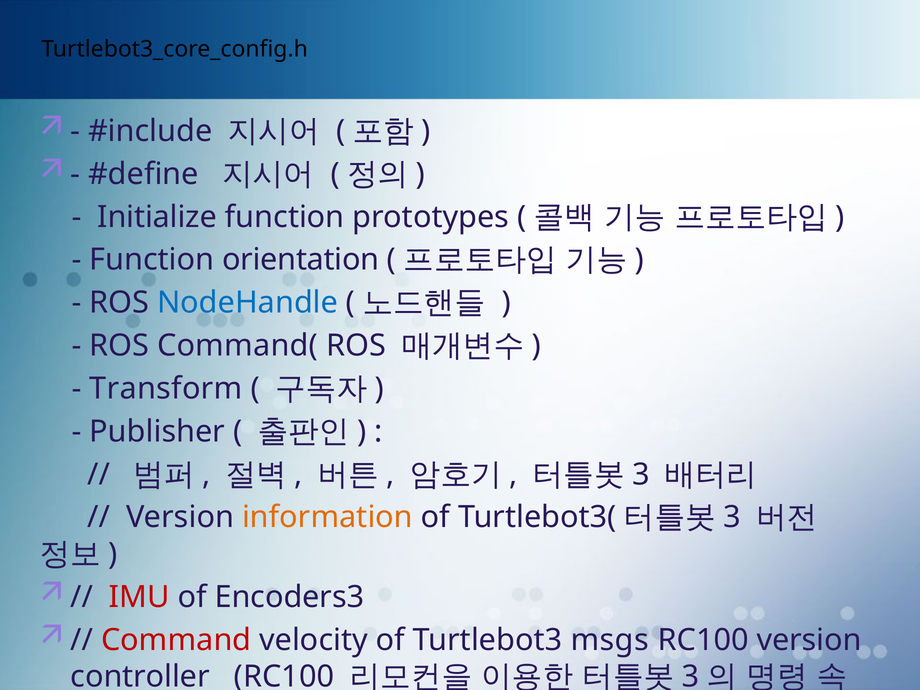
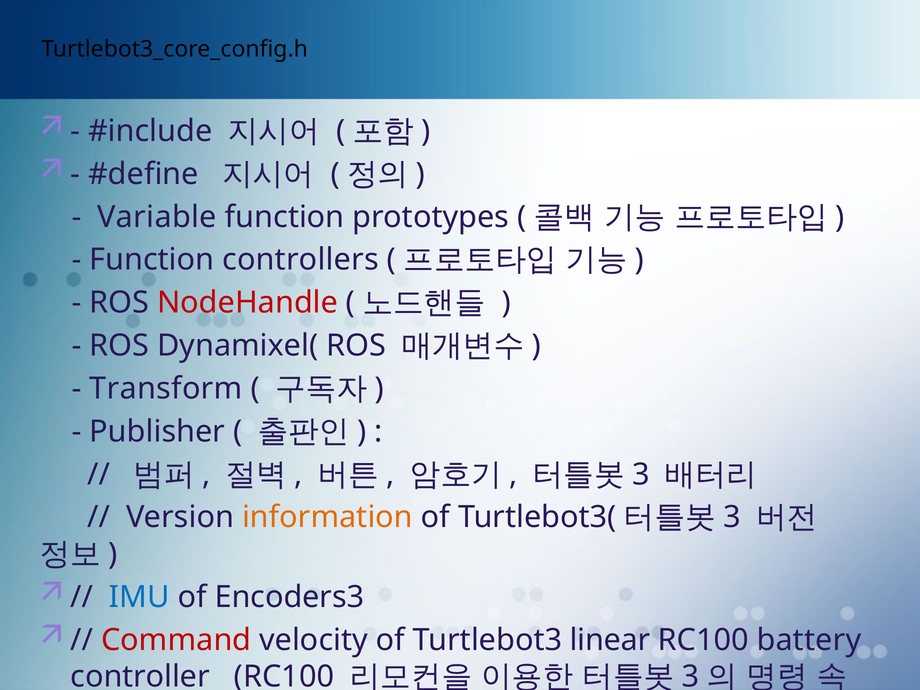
Initialize: Initialize -> Variable (157, 217)
orientation: orientation -> controllers (300, 260)
NodeHandle colour: blue -> red (248, 303)
Command(: Command( -> Dynamixel( (238, 346)
IMU colour: red -> blue (139, 597)
msgs: msgs -> linear (610, 640)
RC100 version: version -> battery (809, 640)
